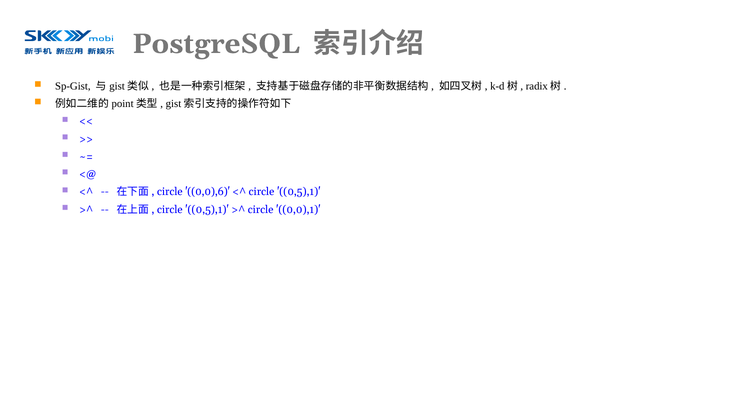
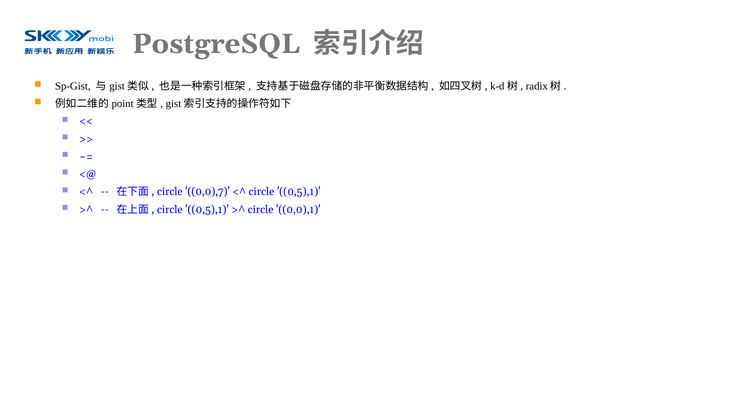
0,0),6: 0,0),6 -> 0,0),7 (207, 192)
